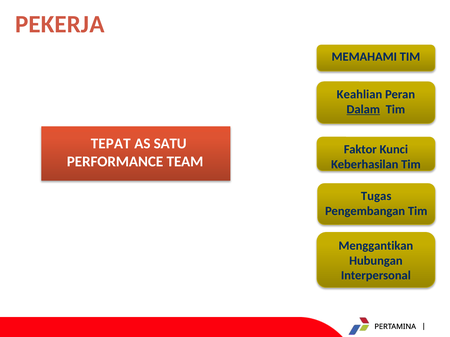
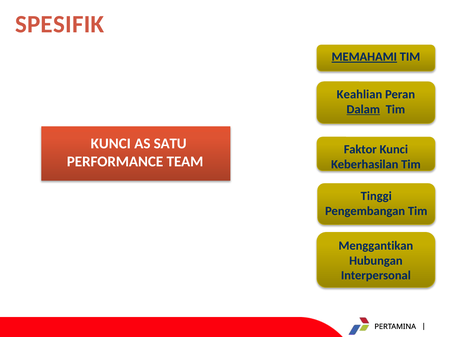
PEKERJA: PEKERJA -> SPESIFIK (60, 24)
MEMAHAMI underline: none -> present (364, 57)
TEPAT: TEPAT -> KUNCI (111, 144)
Tugas: Tugas -> Tinggi (376, 196)
